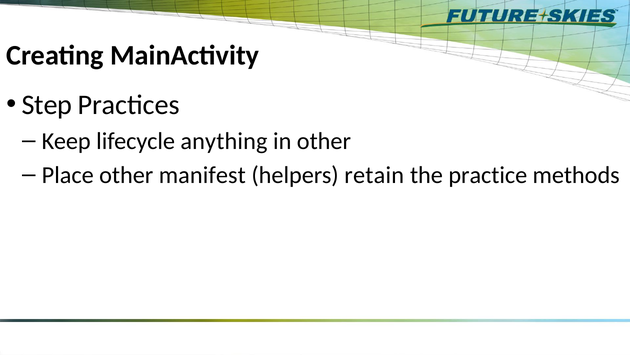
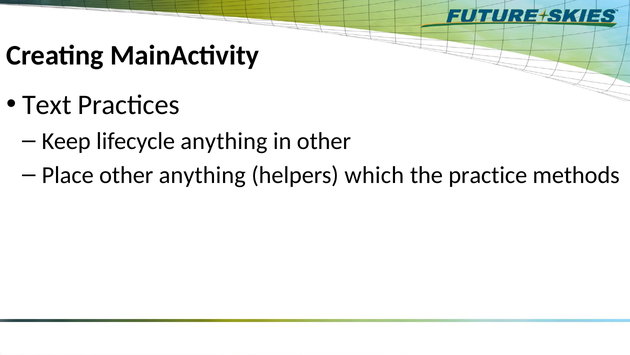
Step: Step -> Text (47, 105)
other manifest: manifest -> anything (202, 175)
retain: retain -> which (374, 175)
